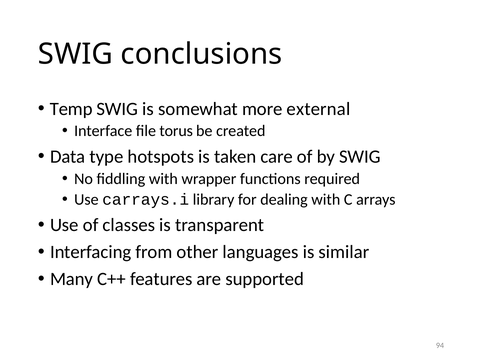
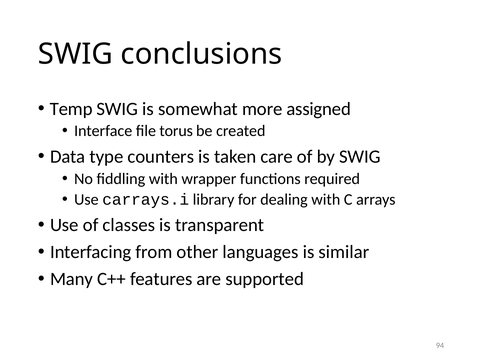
external: external -> assigned (319, 109)
hotspots: hotspots -> counters (161, 156)
